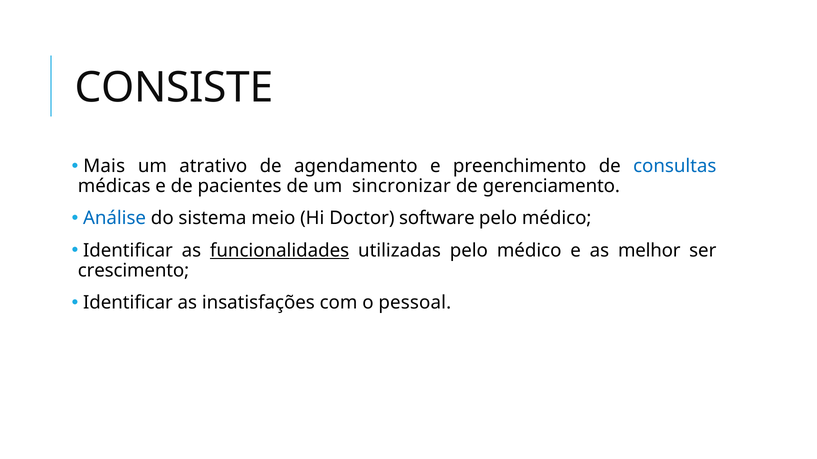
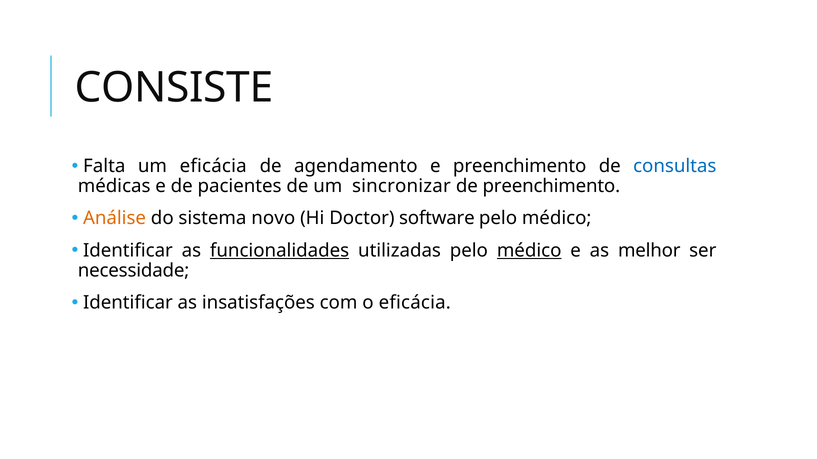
Mais: Mais -> Falta (104, 166)
um atrativo: atrativo -> eficácia (213, 166)
de gerenciamento: gerenciamento -> preenchimento (551, 186)
Análise colour: blue -> orange (115, 219)
meio: meio -> novo (273, 219)
médico underline: none -> present (529, 251)
crescimento: crescimento -> necessidade (134, 271)
o pessoal: pessoal -> eficácia (415, 303)
